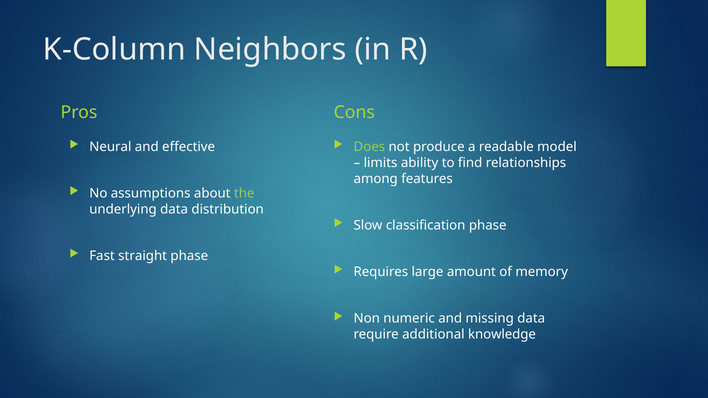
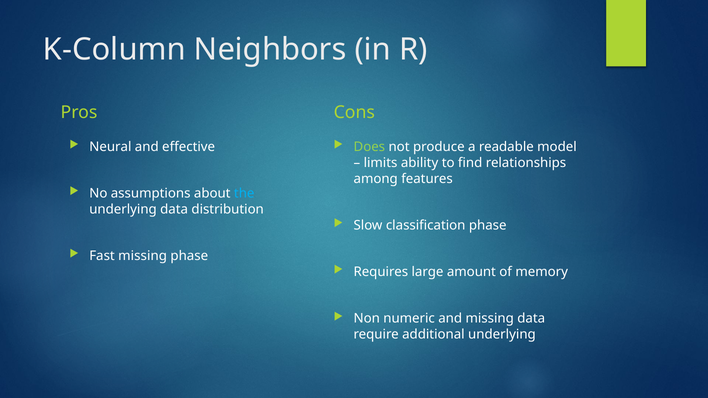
the colour: light green -> light blue (244, 194)
Fast straight: straight -> missing (143, 256)
additional knowledge: knowledge -> underlying (502, 335)
